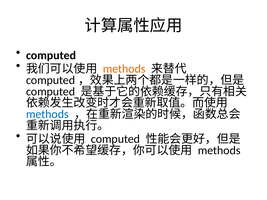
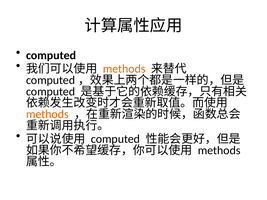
methods colour: blue -> orange (47, 114)
